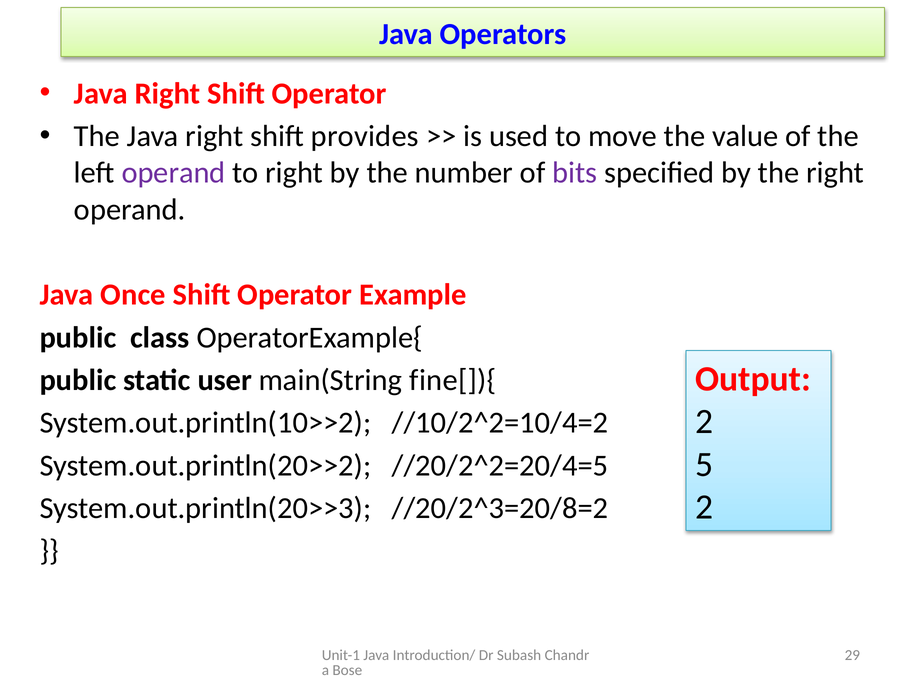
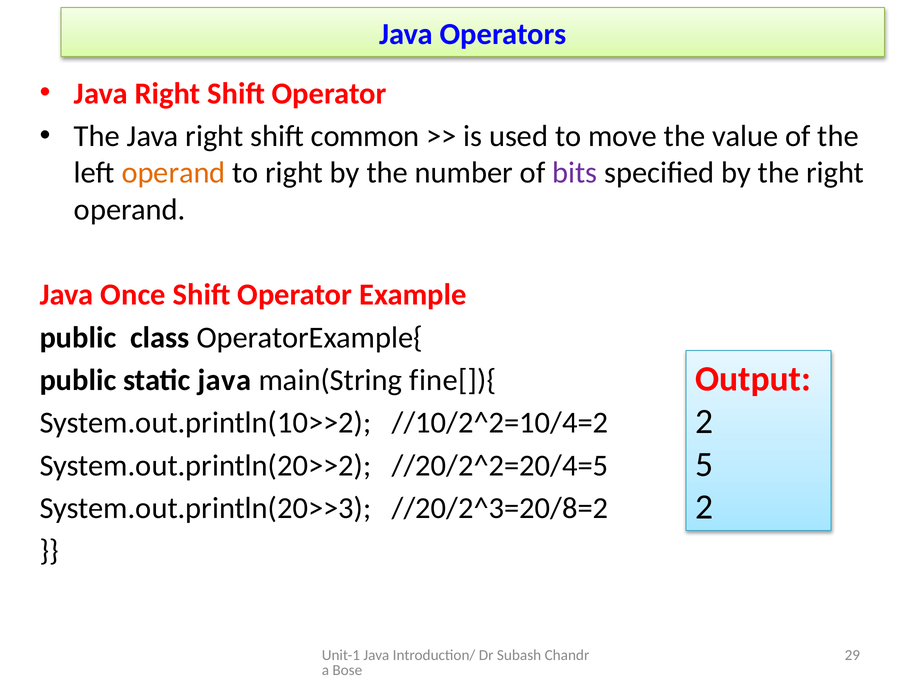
provides: provides -> common (365, 136)
operand colour: purple -> orange (174, 173)
static user: user -> java (225, 380)
